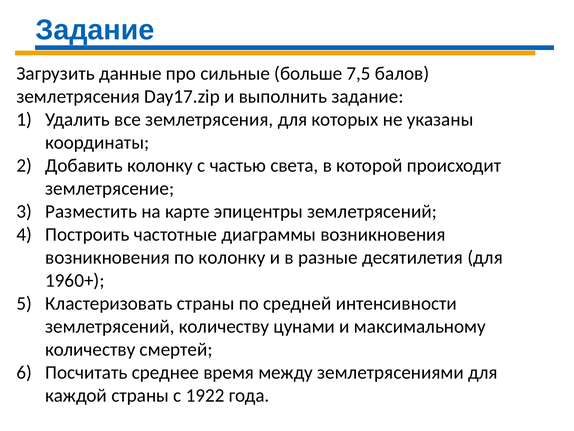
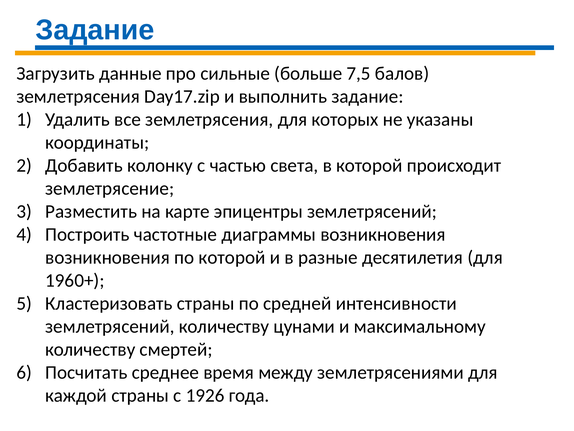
по колонку: колонку -> которой (232, 257)
1922: 1922 -> 1926 (205, 395)
